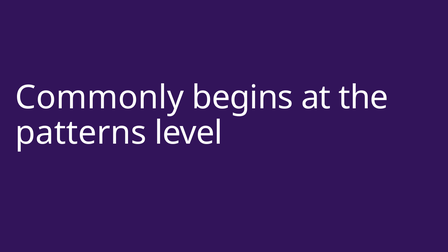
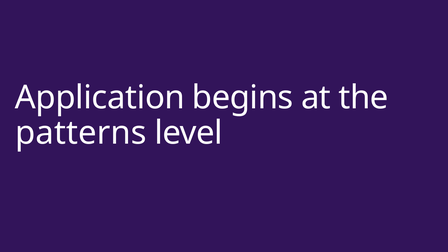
Commonly: Commonly -> Application (100, 97)
